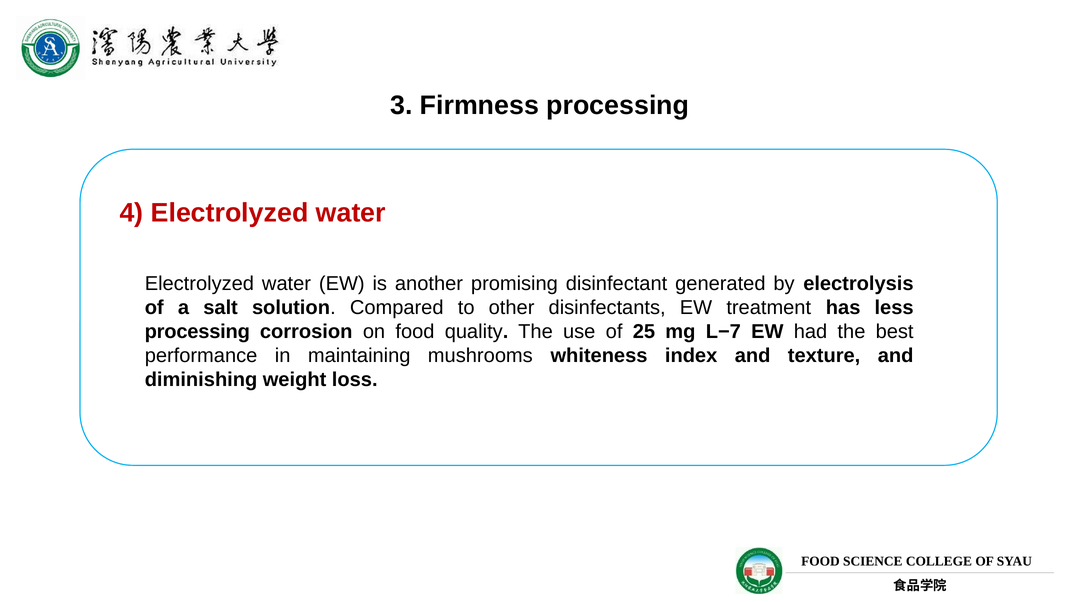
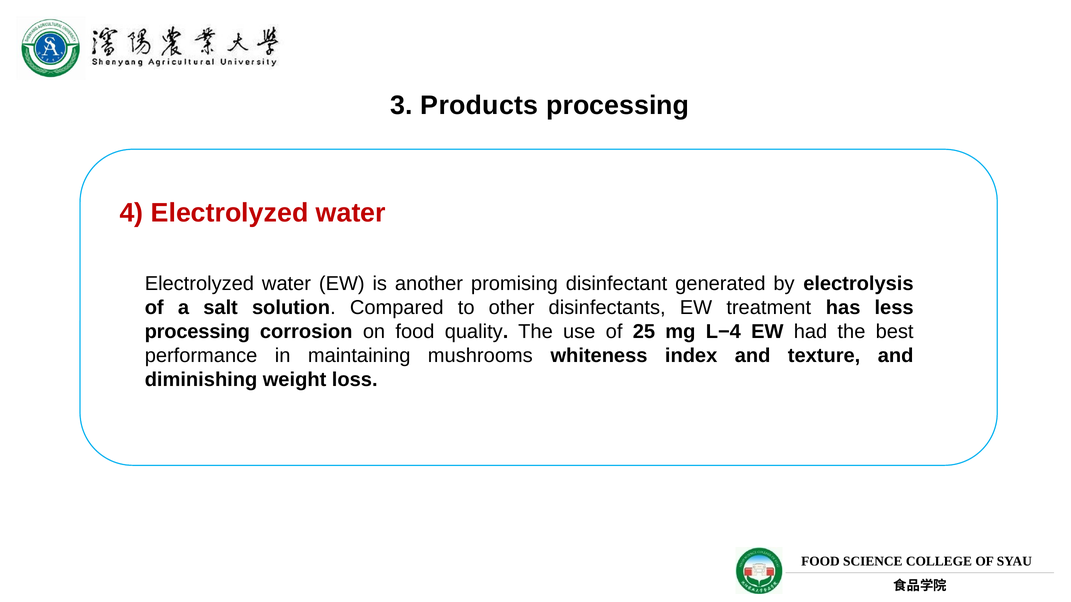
Firmness: Firmness -> Products (479, 105)
L−7: L−7 -> L−4 (723, 332)
